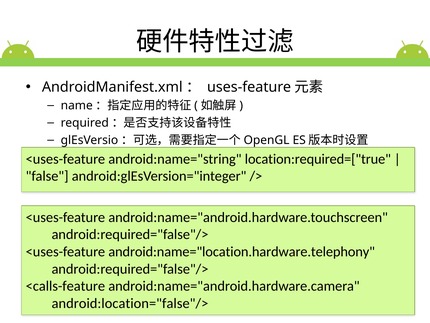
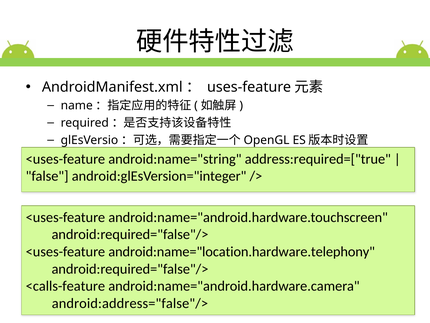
location:required=["true: location:required=["true -> address:required=["true (318, 159)
android:location="false"/>: android:location="false"/> -> android:address="false"/> (130, 303)
